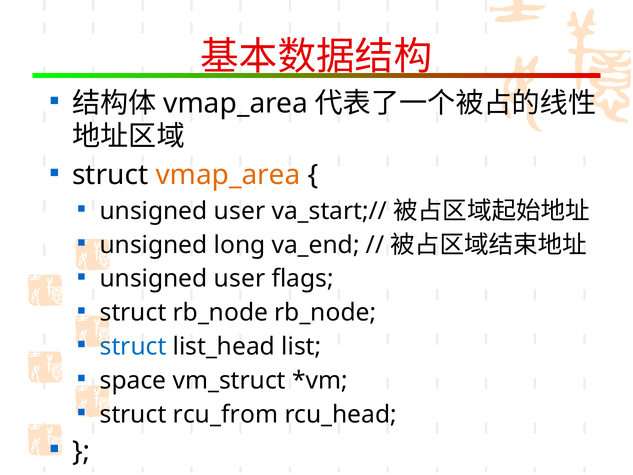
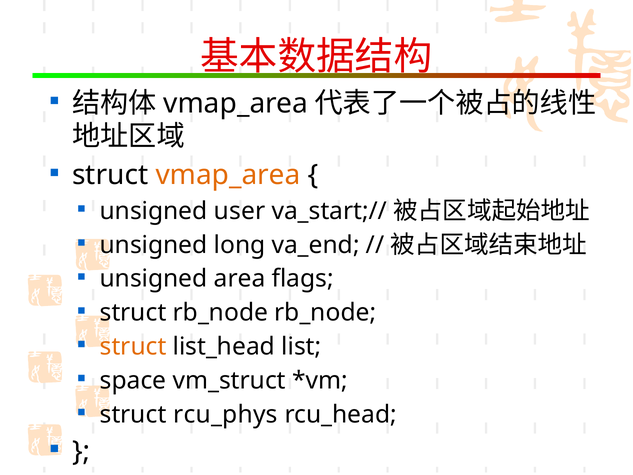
user: user -> area (240, 279)
struct colour: blue -> orange (133, 346)
rcu_from: rcu_from -> rcu_phys (225, 414)
